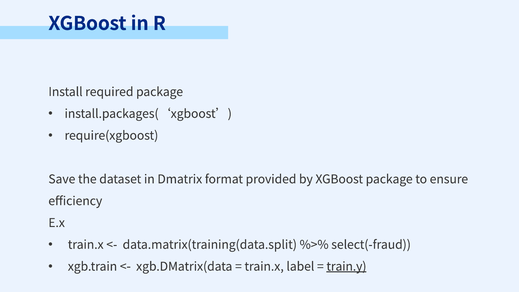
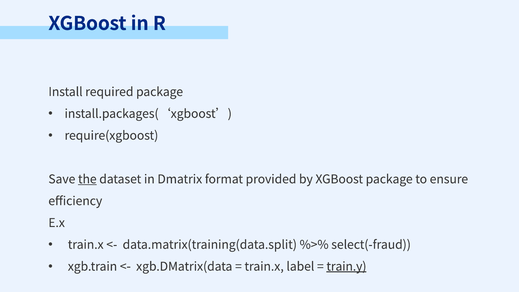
the underline: none -> present (87, 179)
